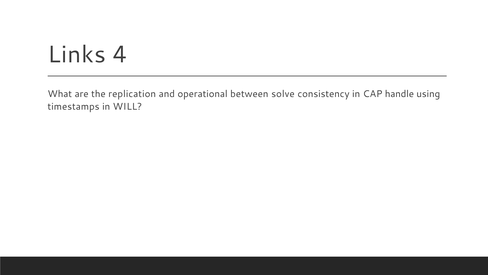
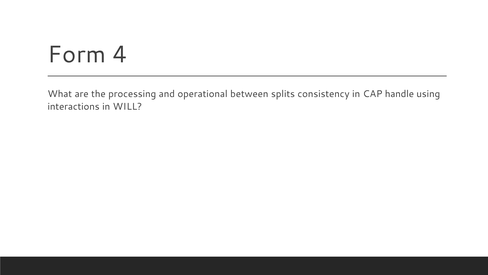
Links: Links -> Form (77, 55)
replication: replication -> processing (132, 94)
solve: solve -> splits (283, 94)
timestamps: timestamps -> interactions (74, 107)
